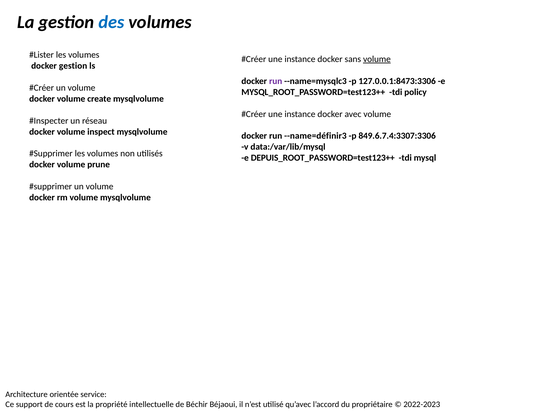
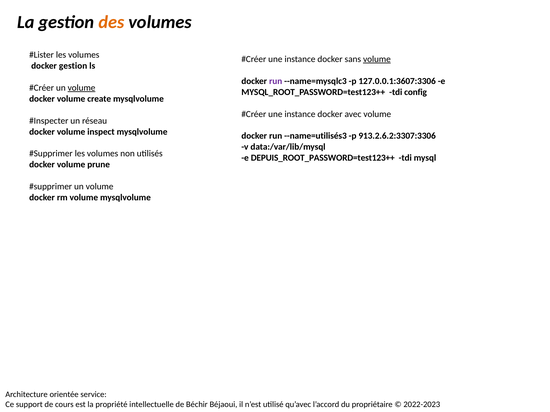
des colour: blue -> orange (111, 22)
127.0.0.1:8473:3306: 127.0.0.1:8473:3306 -> 127.0.0.1:3607:3306 (397, 81)
volume underline: none -> present (82, 88)
policy: policy -> config (416, 92)
--name=définir3: --name=définir3 -> --name=utilisés3 (315, 136)
849.6.7.4:3307:3306: 849.6.7.4:3307:3306 -> 913.2.6.2:3307:3306 (397, 136)
